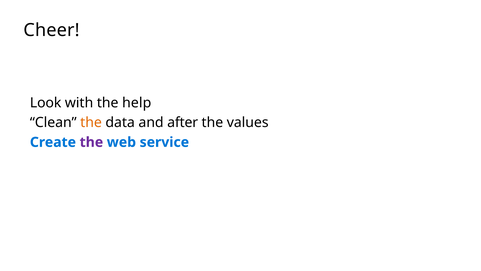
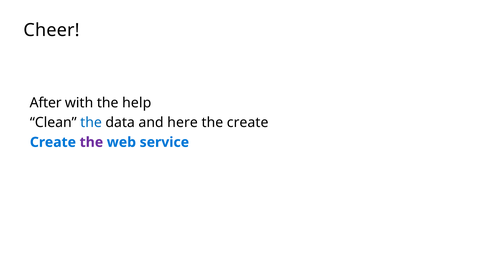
Look: Look -> After (46, 103)
the colour: orange -> blue (91, 122)
after: after -> here (183, 122)
the values: values -> create (248, 122)
